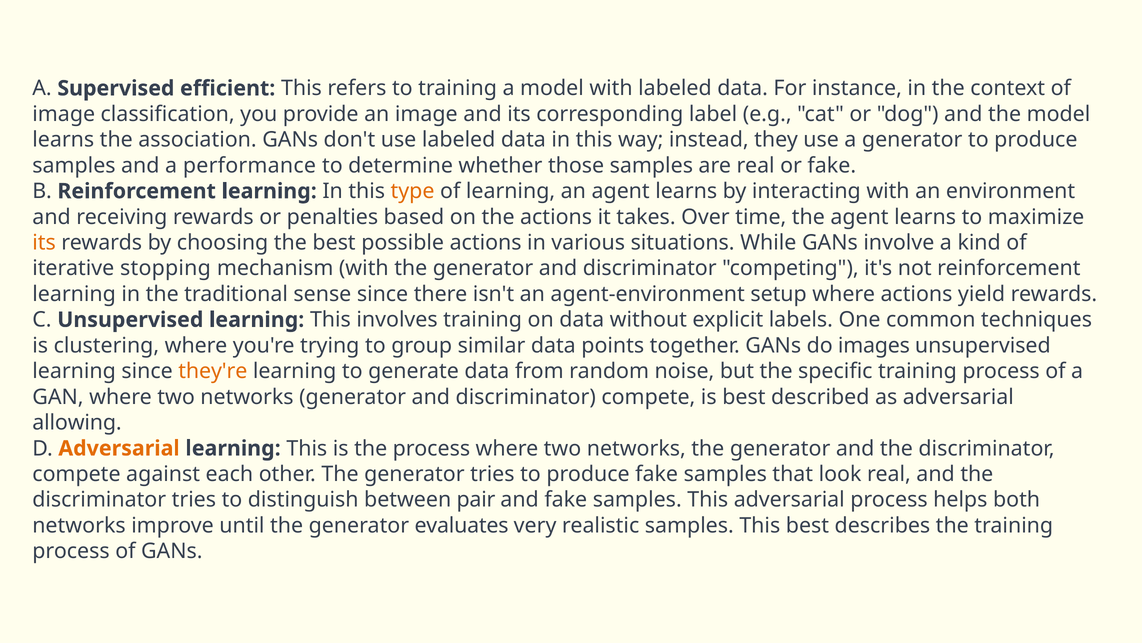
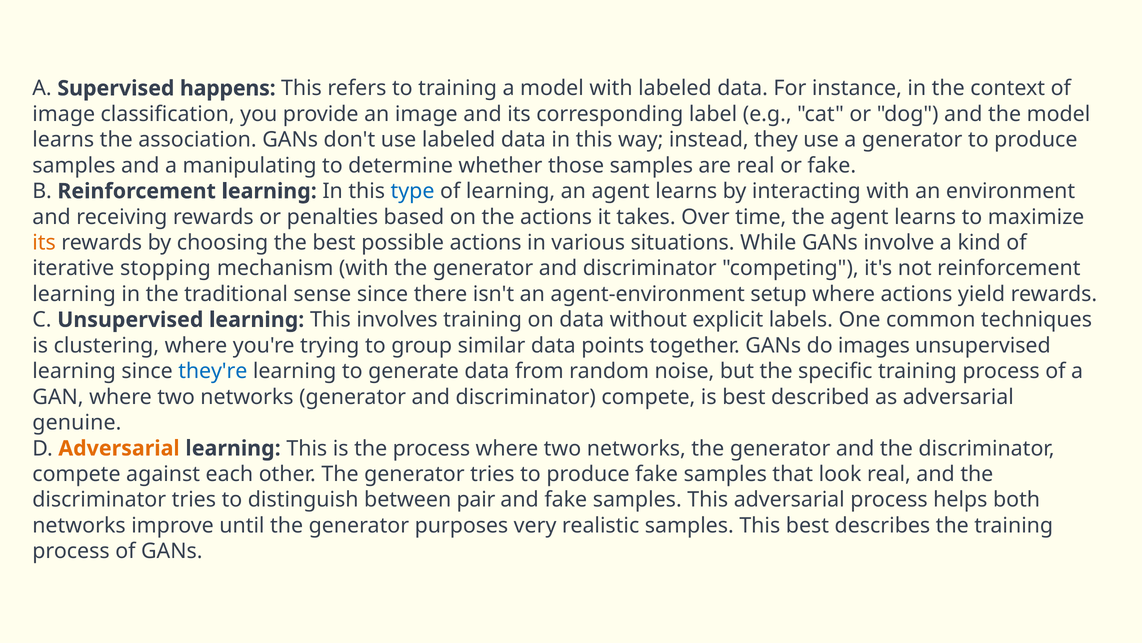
efficient: efficient -> happens (228, 88)
performance: performance -> manipulating (250, 165)
type colour: orange -> blue (413, 191)
they're colour: orange -> blue (213, 371)
allowing: allowing -> genuine (77, 422)
evaluates: evaluates -> purposes (461, 525)
